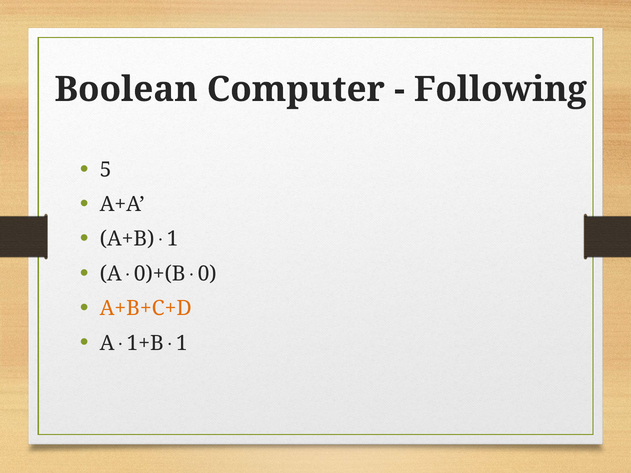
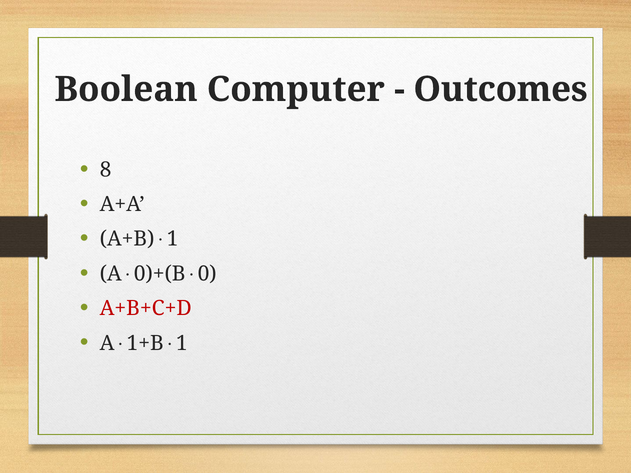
Following: Following -> Outcomes (500, 89)
5: 5 -> 8 (106, 170)
A+B+C+D colour: orange -> red (146, 309)
